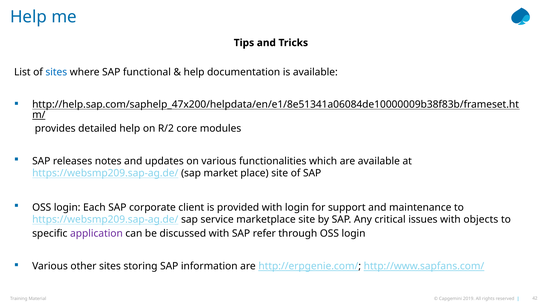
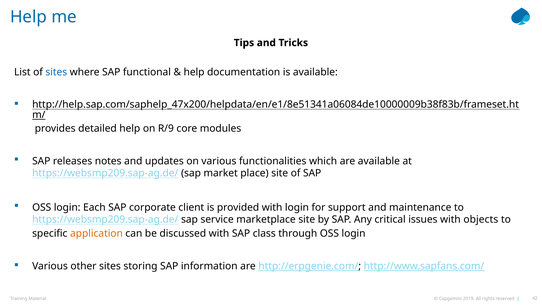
R/2: R/2 -> R/9 (166, 128)
application colour: purple -> orange (96, 233)
refer: refer -> class (264, 233)
